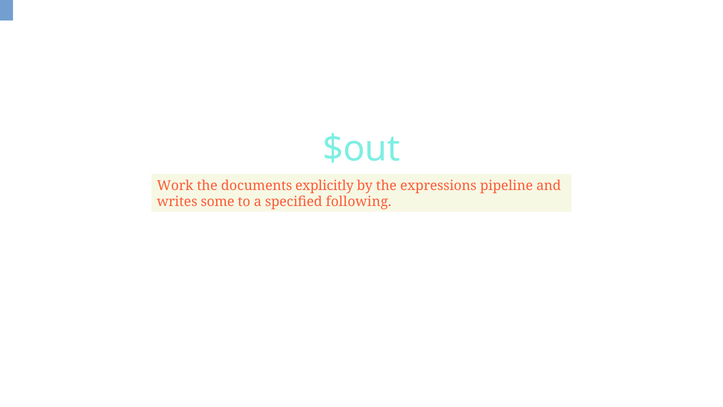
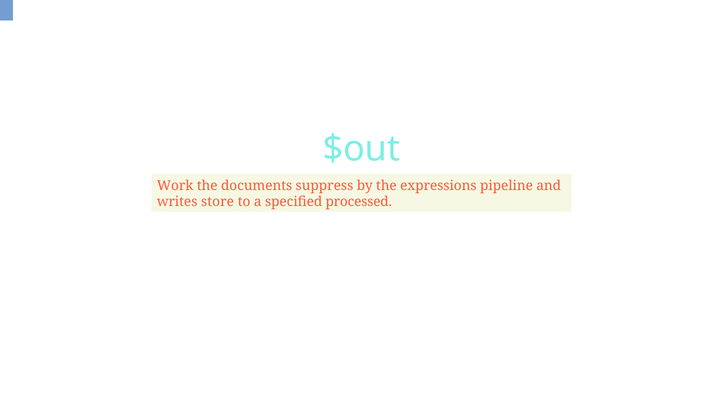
explicitly: explicitly -> suppress (324, 185)
some: some -> store (217, 202)
following: following -> processed (359, 202)
